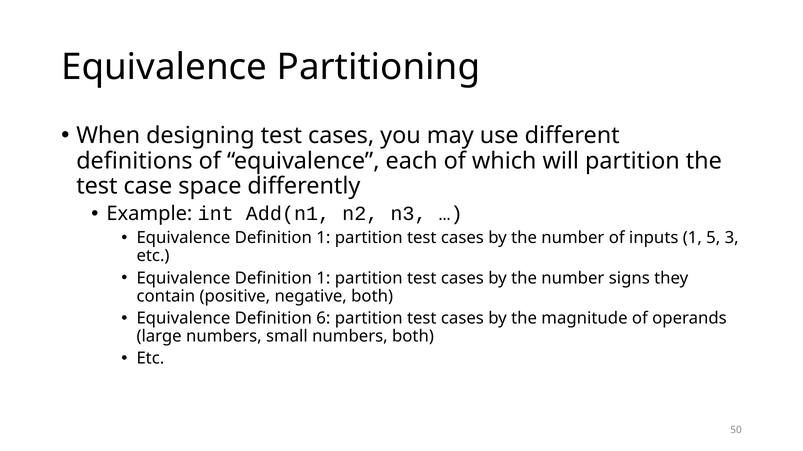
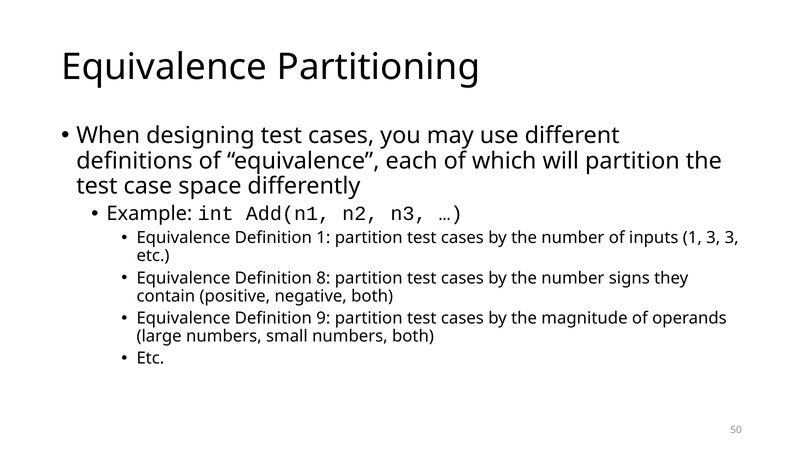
1 5: 5 -> 3 (713, 238)
1: 1 -> 8 (323, 278)
6: 6 -> 9 (323, 319)
